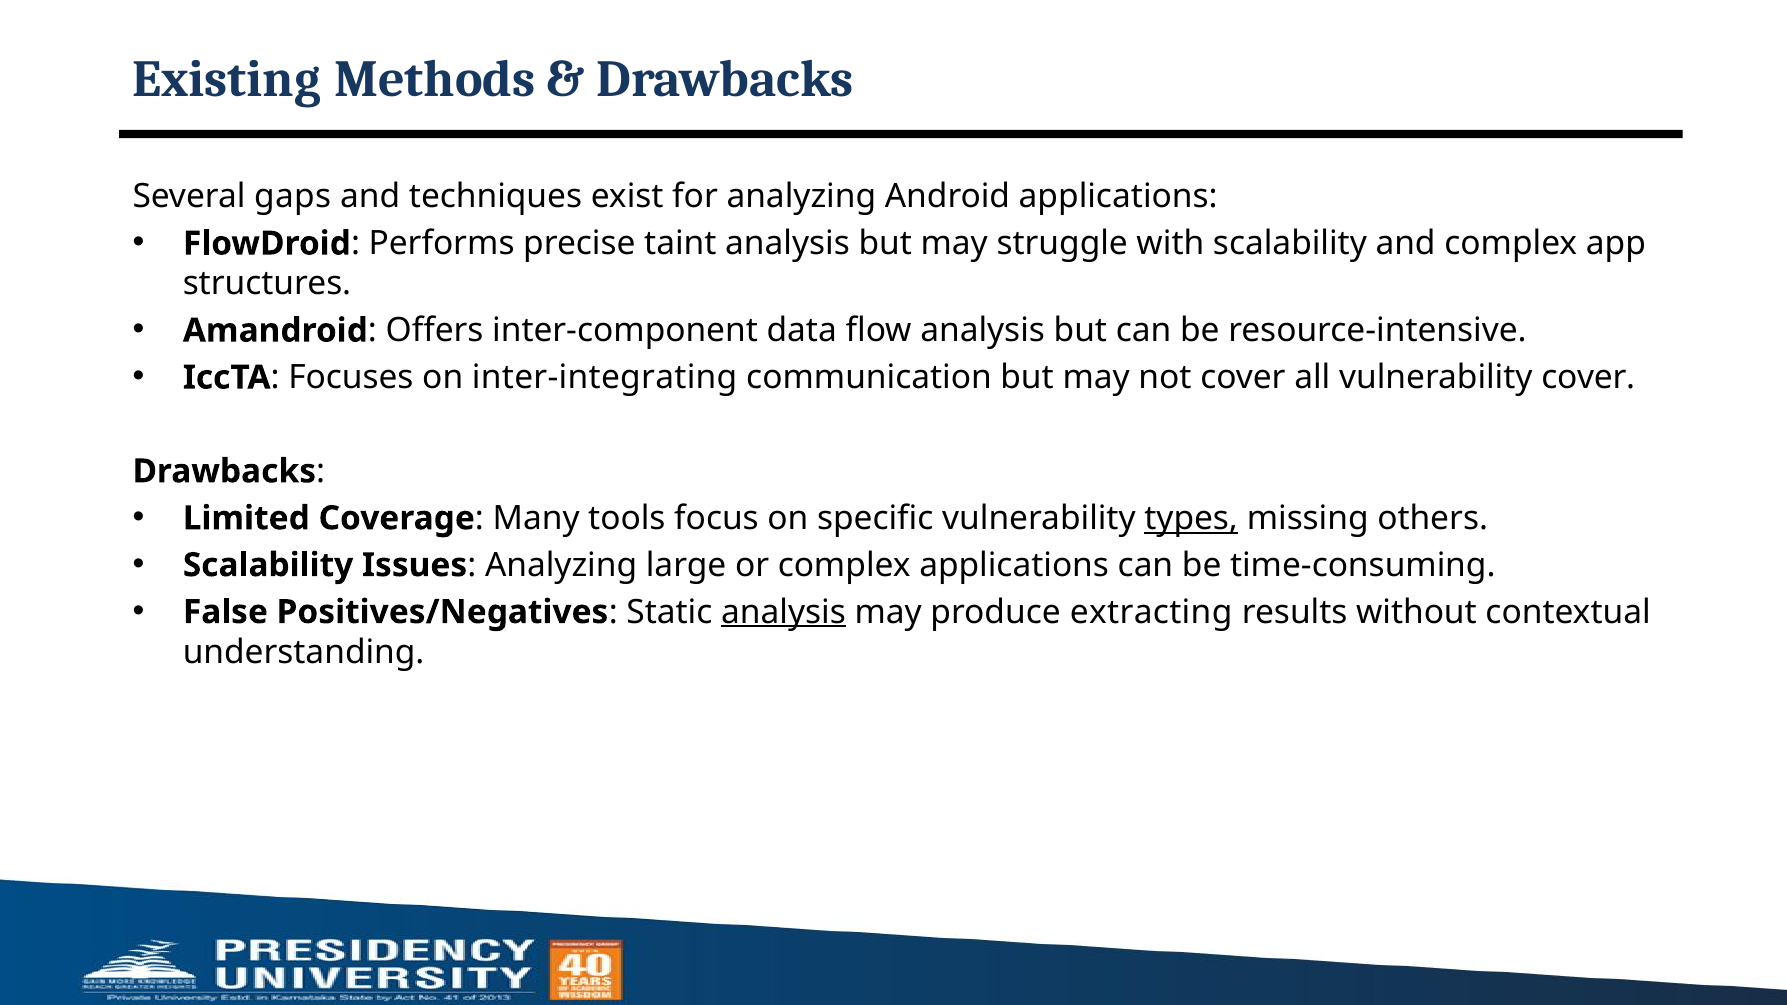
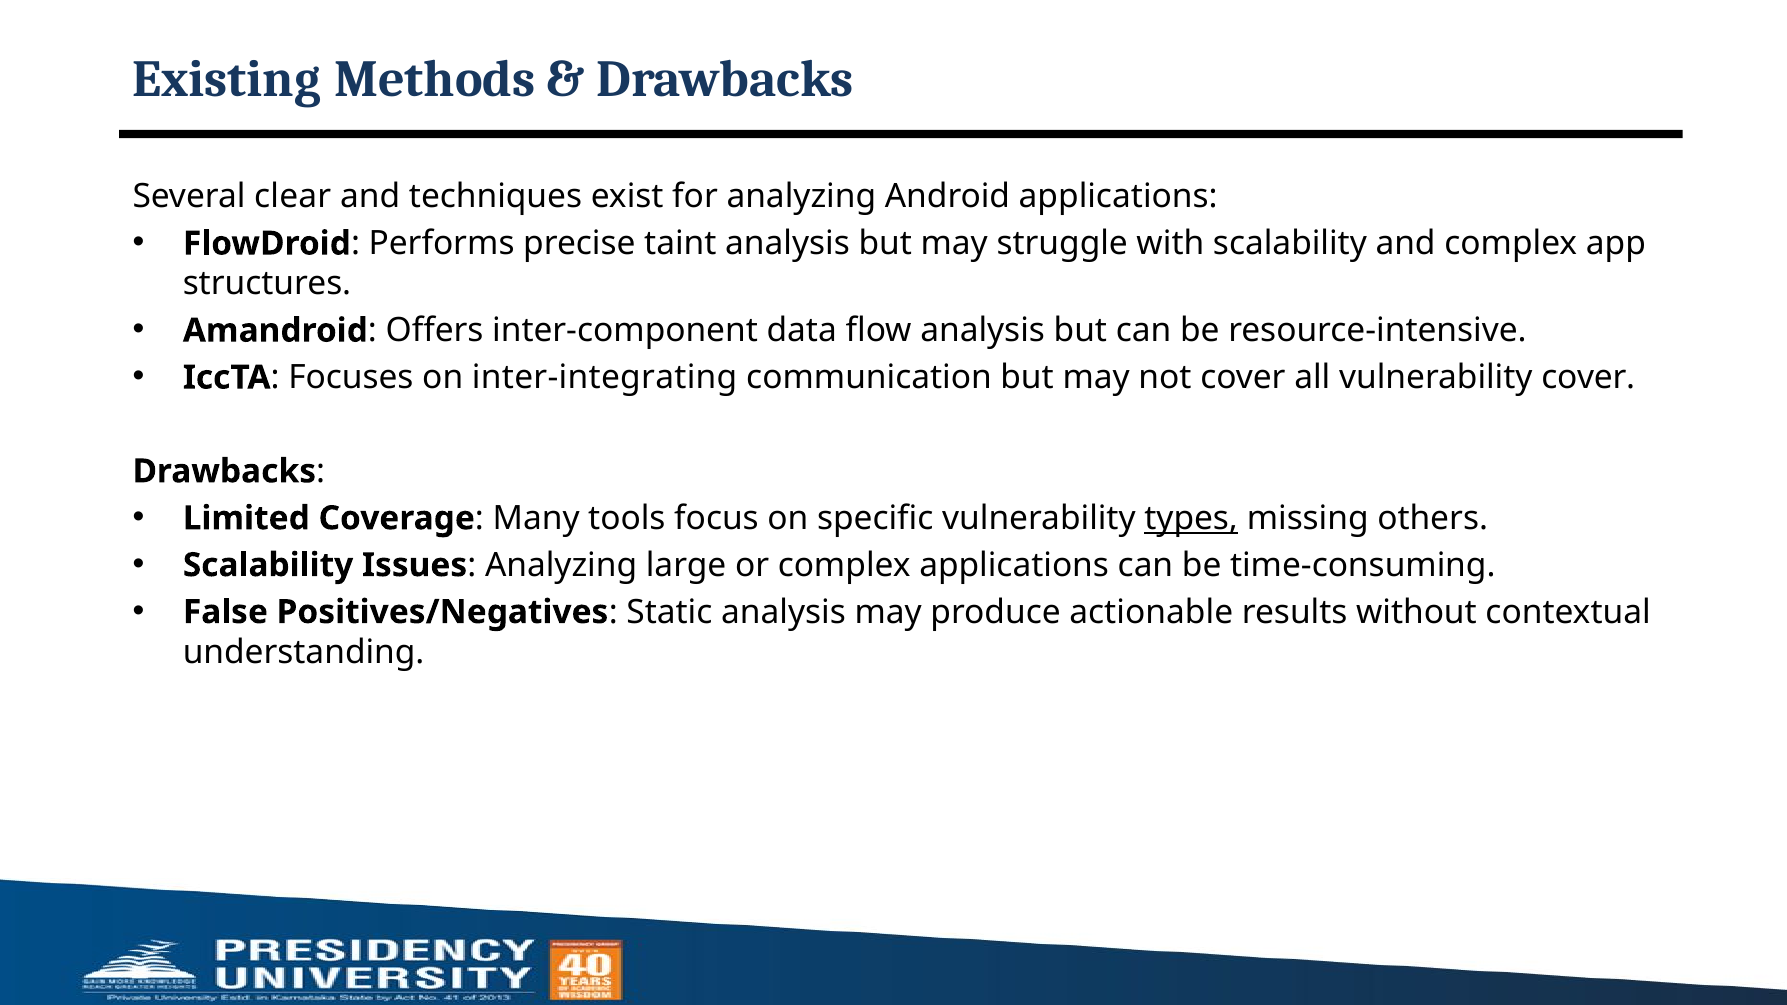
gaps: gaps -> clear (293, 197)
analysis underline: present -> none (783, 612)
extracting: extracting -> actionable (1151, 612)
